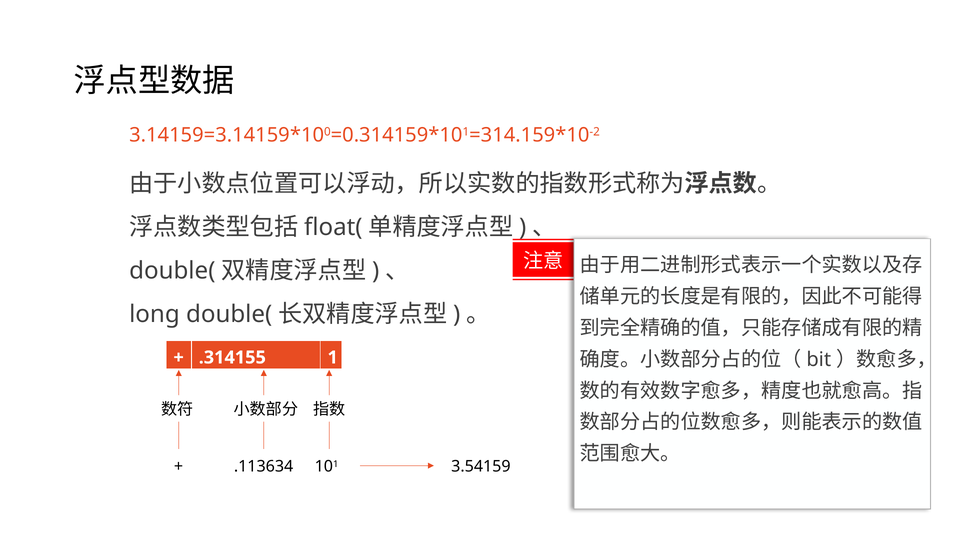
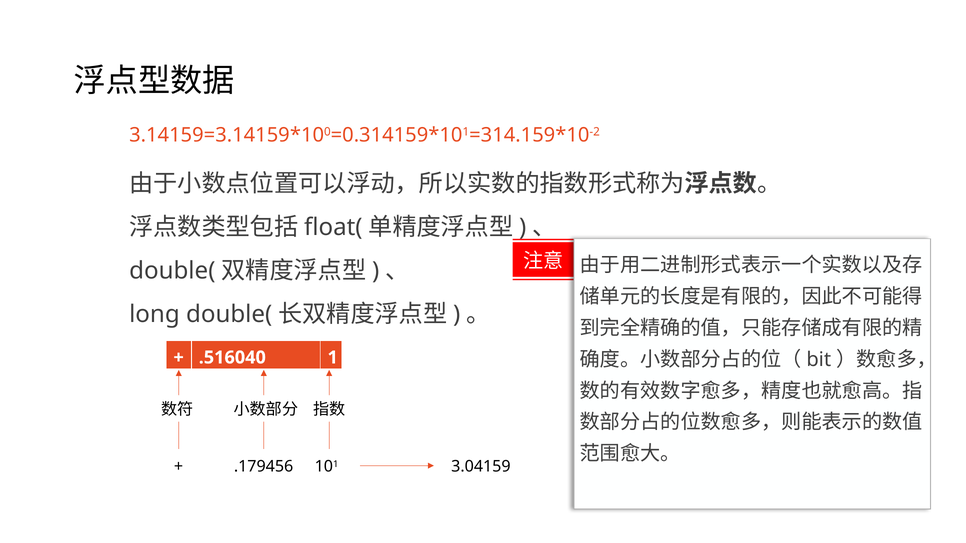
.314155: .314155 -> .516040 (232, 358)
.113634: .113634 -> .179456 (264, 467)
3.54159: 3.54159 -> 3.04159 (481, 467)
